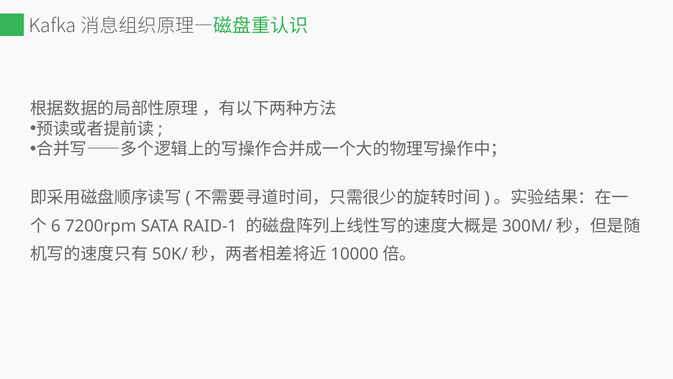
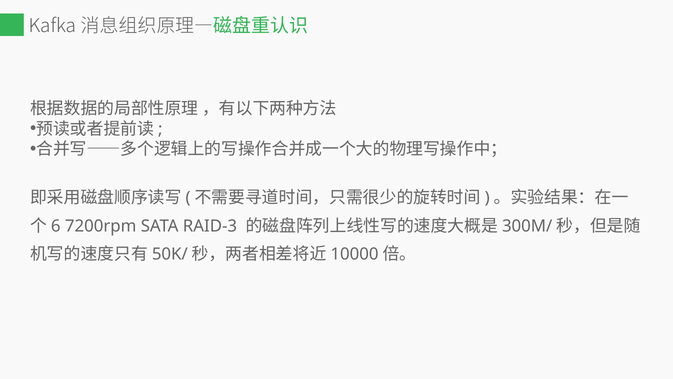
RAID-1: RAID-1 -> RAID-3 (210, 226)
